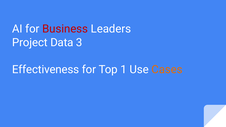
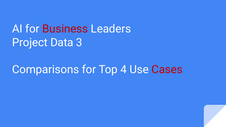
Effectiveness: Effectiveness -> Comparisons (46, 70)
1: 1 -> 4 (124, 70)
Cases colour: orange -> red (167, 70)
